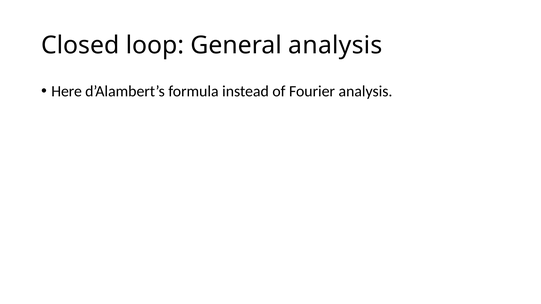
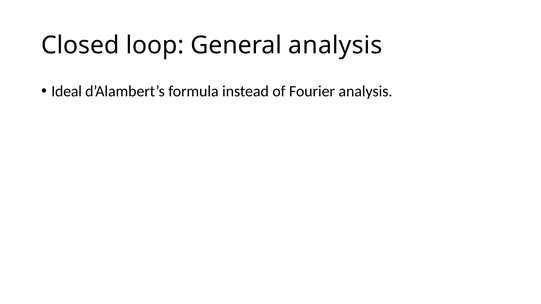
Here: Here -> Ideal (67, 91)
